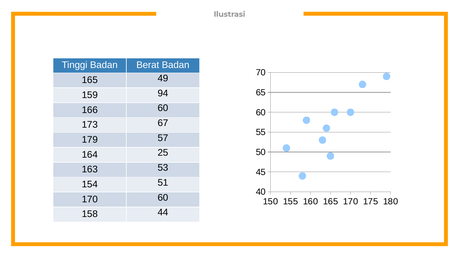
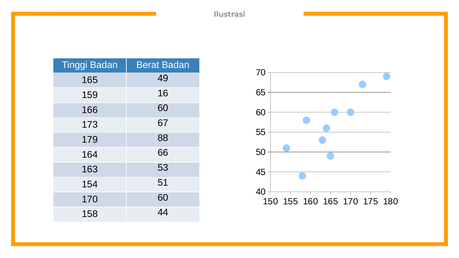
94: 94 -> 16 (163, 93)
57: 57 -> 88 (163, 138)
25: 25 -> 66 (163, 153)
